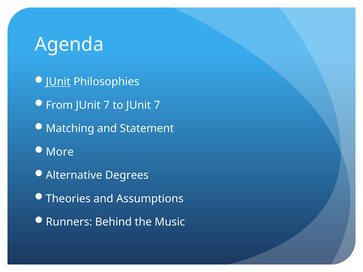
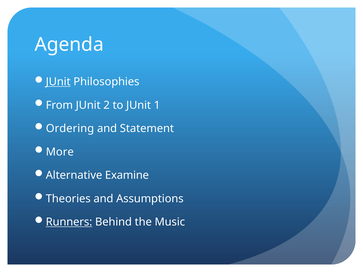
From JUnit 7: 7 -> 2 (107, 105)
to JUnit 7: 7 -> 1 (157, 105)
Matching: Matching -> Ordering (70, 129)
Degrees: Degrees -> Examine (127, 175)
Runners underline: none -> present (69, 222)
